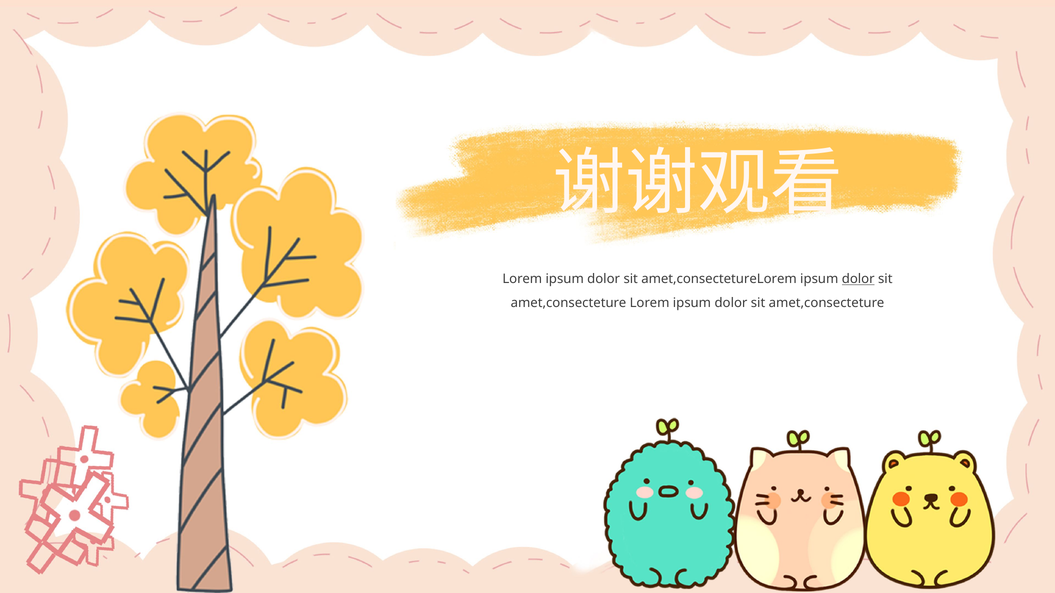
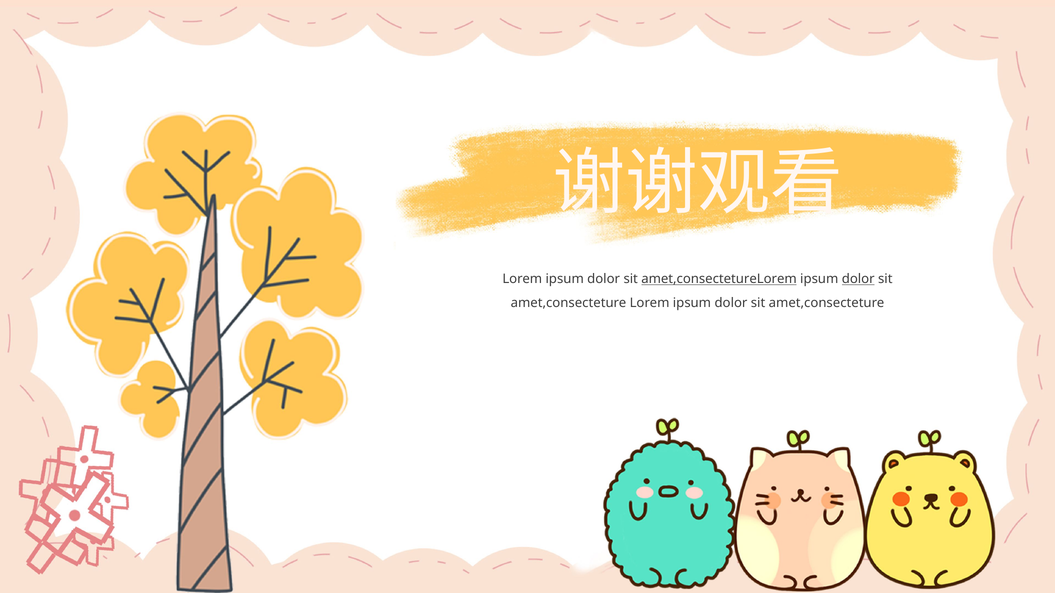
amet,consectetureLorem underline: none -> present (719, 279)
